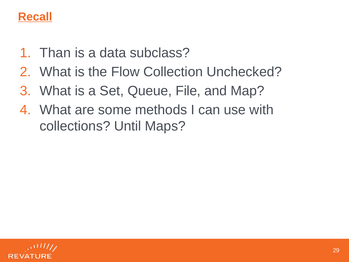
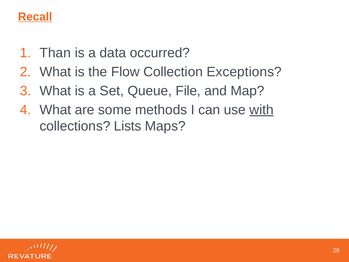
subclass: subclass -> occurred (160, 53)
Unchecked: Unchecked -> Exceptions (244, 72)
with underline: none -> present (262, 110)
Until: Until -> Lists (128, 126)
